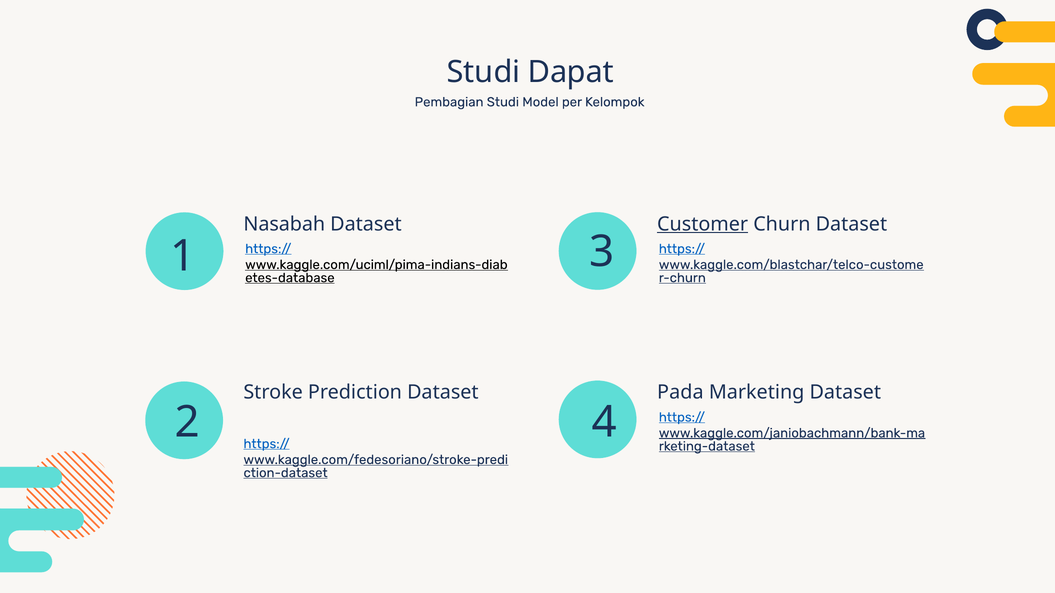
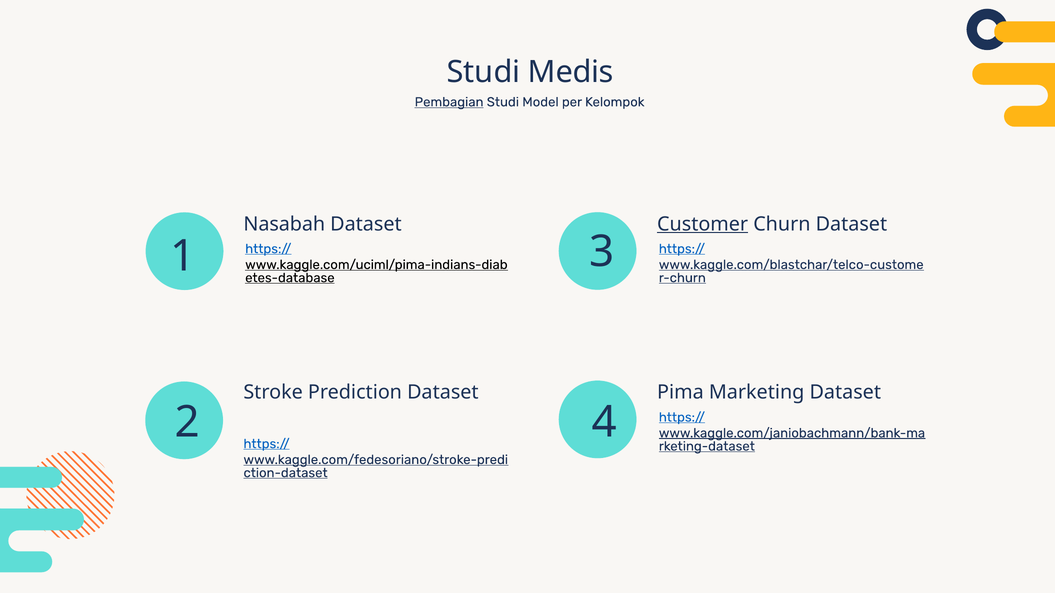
Dapat: Dapat -> Medis (571, 72)
Pembagian underline: none -> present (449, 102)
Pada: Pada -> Pima (680, 393)
